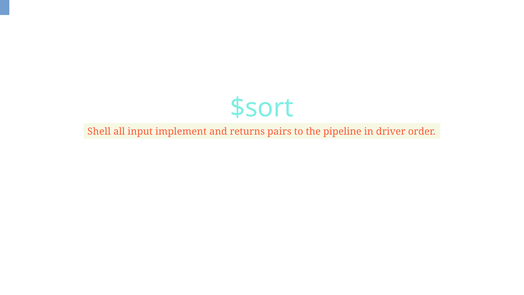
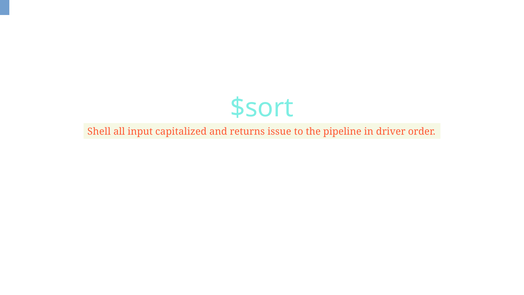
implement: implement -> capitalized (181, 132)
pairs: pairs -> issue (279, 132)
